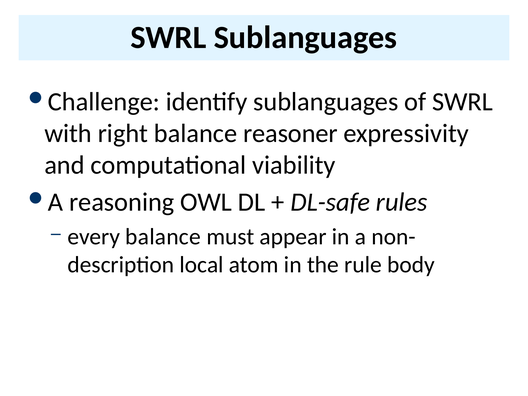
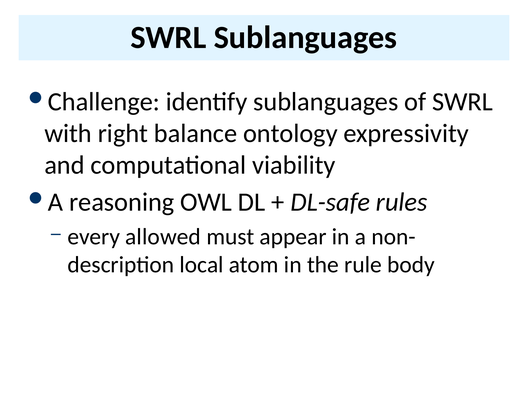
reasoner: reasoner -> ontology (290, 134)
every balance: balance -> allowed (163, 237)
